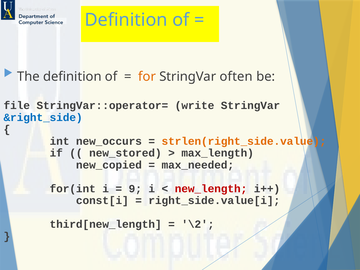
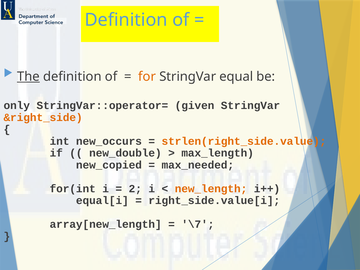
The underline: none -> present (28, 77)
often: often -> equal (236, 77)
file: file -> only (17, 106)
write: write -> given (195, 106)
&right_side colour: blue -> orange (43, 117)
new_stored: new_stored -> new_double (125, 153)
9: 9 -> 2 (135, 189)
new_length colour: red -> orange (211, 189)
const[i: const[i -> equal[i (102, 201)
third[new_length: third[new_length -> array[new_length (106, 224)
\2: \2 -> \7 (198, 224)
